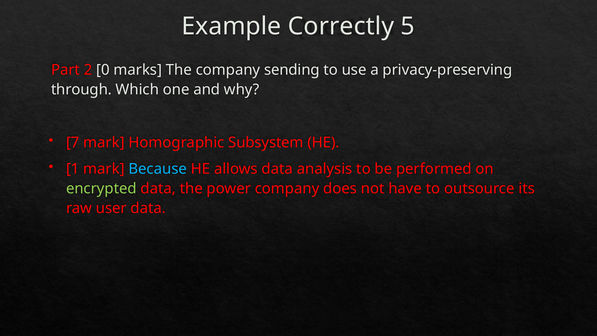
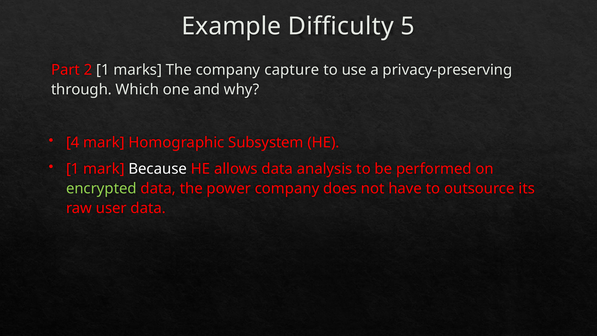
Correctly: Correctly -> Difficulty (341, 26)
2 0: 0 -> 1 (103, 70)
sending: sending -> capture (292, 70)
7: 7 -> 4 (73, 142)
Because colour: light blue -> white (158, 169)
